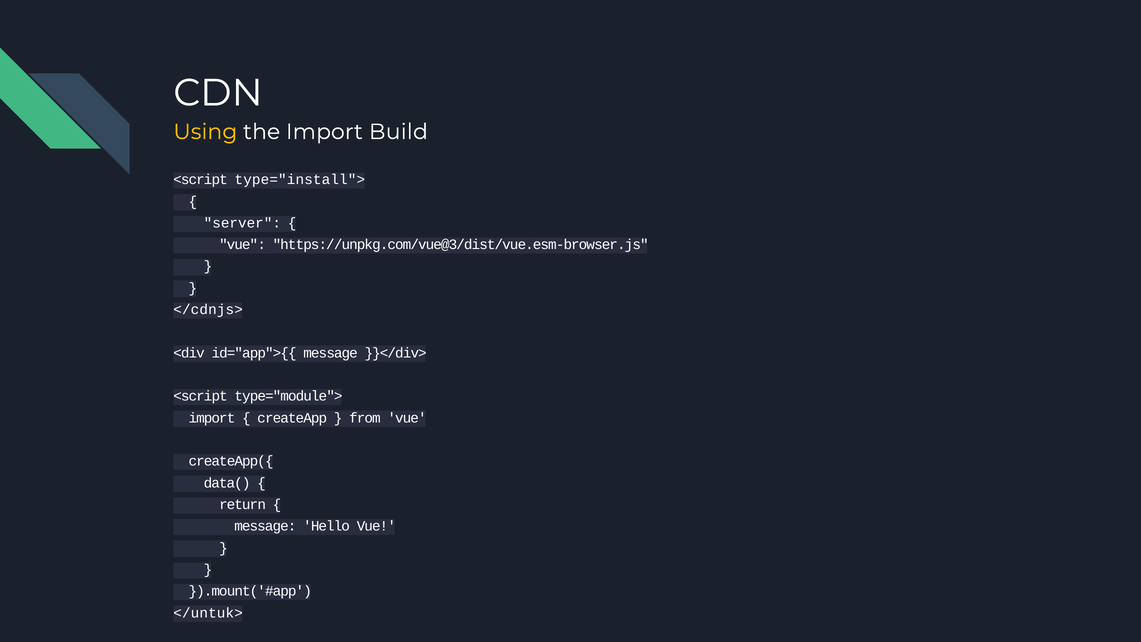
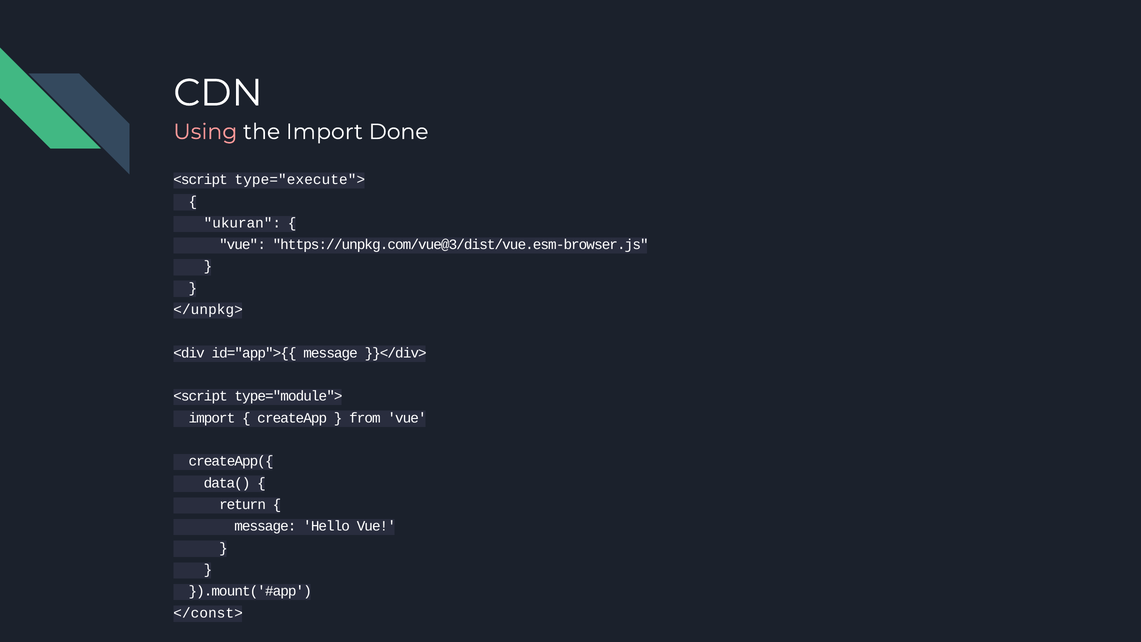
Using colour: yellow -> pink (205, 132)
Build: Build -> Done (399, 132)
type="install">: type="install"> -> type="execute"> (300, 180)
server: server -> ukuran (242, 223)
</cdnjs>: </cdnjs> -> </unpkg> (208, 310)
</untuk>: </untuk> -> </const> (208, 613)
